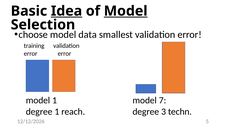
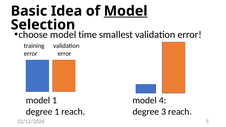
Idea underline: present -> none (67, 11)
data: data -> time (88, 35)
7: 7 -> 4 (163, 100)
3 techn: techn -> reach (180, 112)
